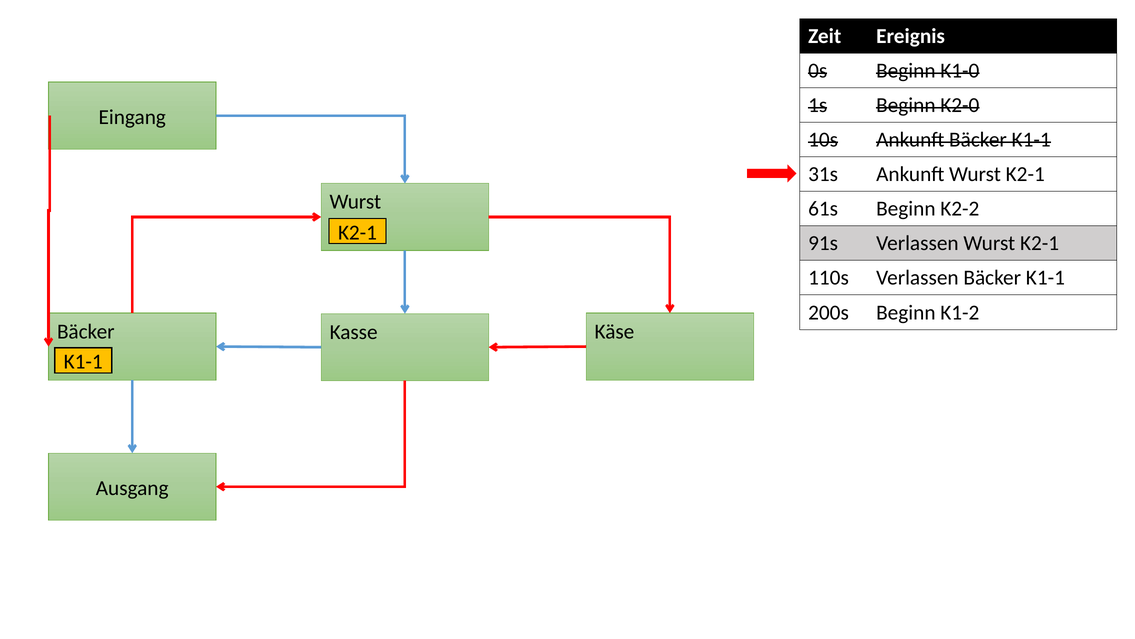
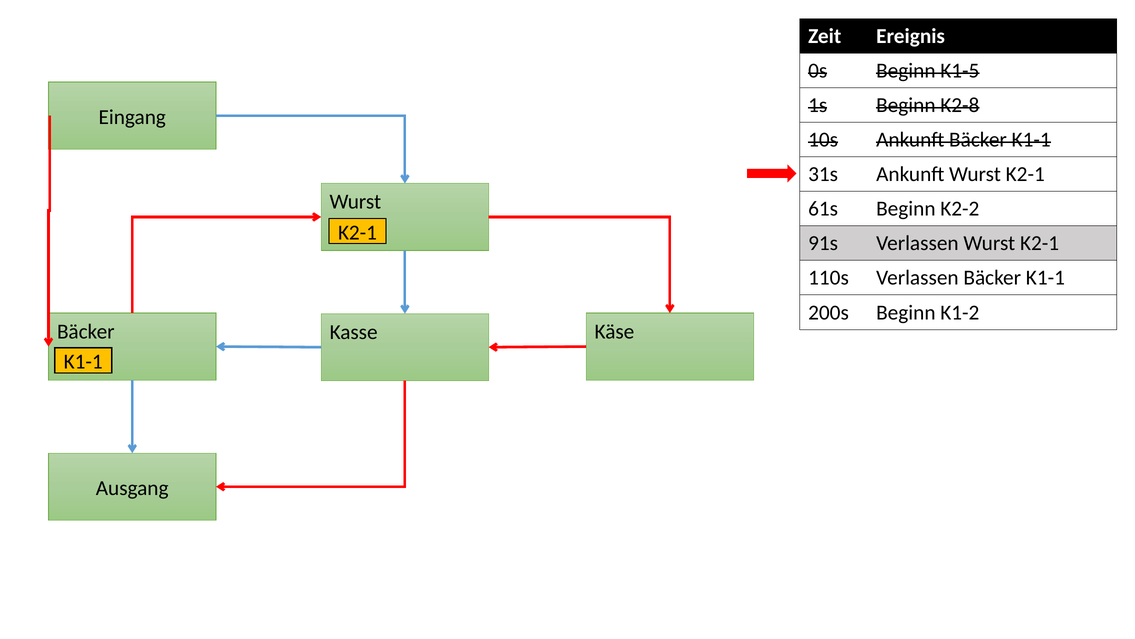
K1-0: K1-0 -> K1-5 (960, 71)
K2-0: K2-0 -> K2-8 (960, 105)
